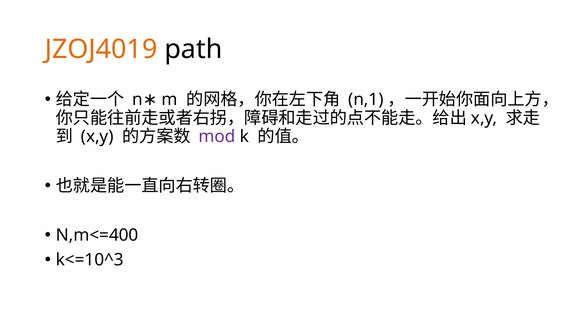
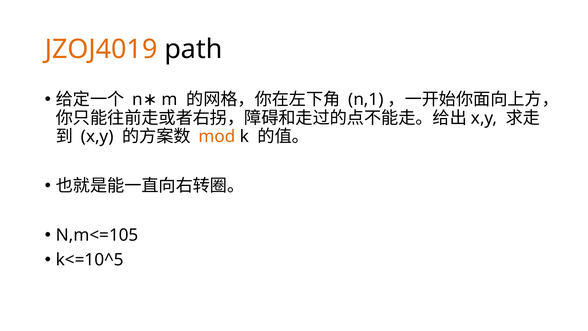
mod colour: purple -> orange (217, 136)
N,m<=400: N,m<=400 -> N,m<=105 (97, 235)
k<=10^3: k<=10^3 -> k<=10^5 (90, 260)
